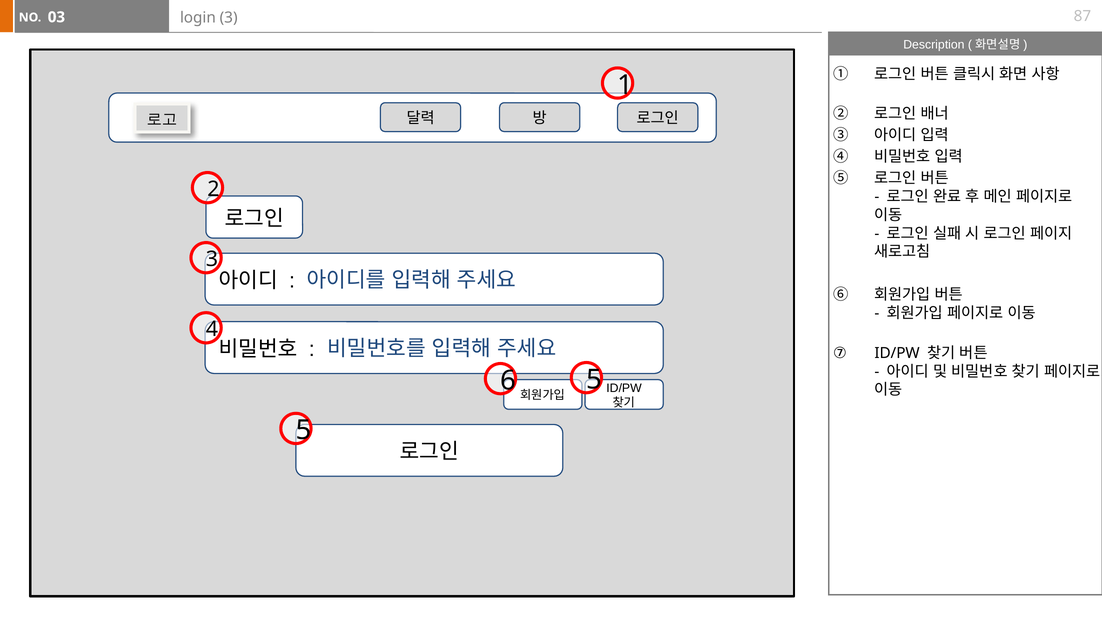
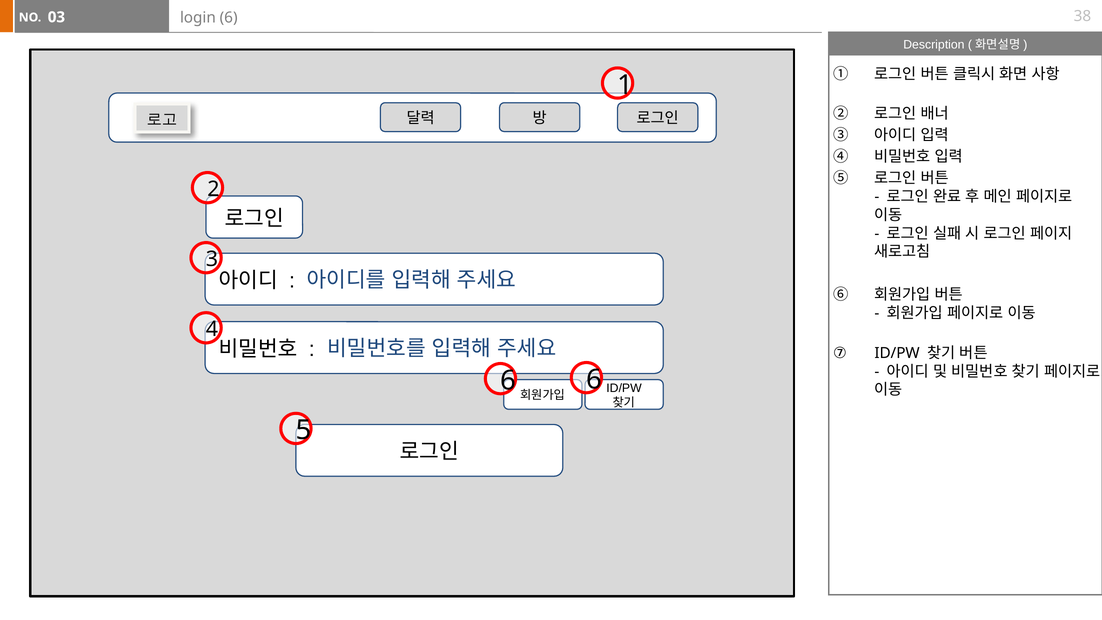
login 3: 3 -> 6 (229, 18)
87: 87 -> 38 (1082, 16)
6 5: 5 -> 6 (594, 379)
